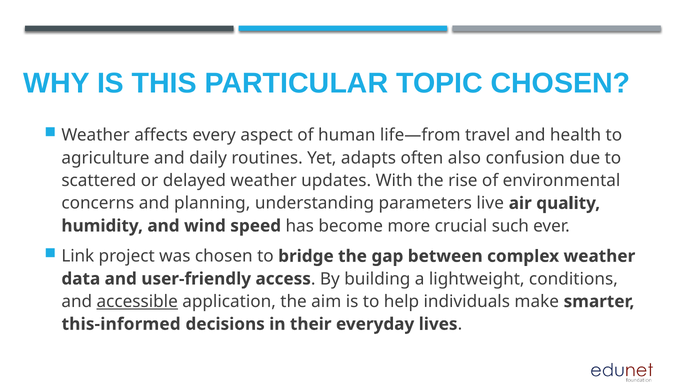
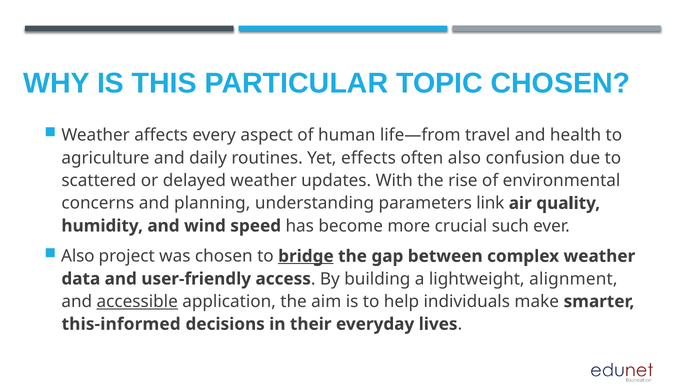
adapts: adapts -> effects (368, 158)
live: live -> link (490, 203)
Link: Link -> Also (78, 256)
bridge underline: none -> present (306, 256)
conditions: conditions -> alignment (573, 279)
